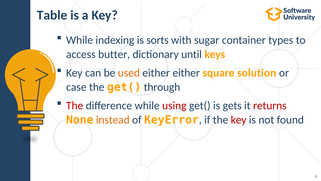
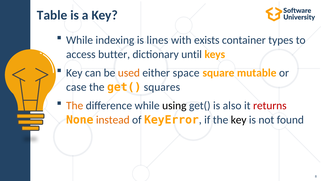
sorts: sorts -> lines (157, 40)
sugar: sugar -> exists (207, 40)
either either: either -> space (186, 73)
solution: solution -> mutable (257, 73)
through: through -> squares (162, 87)
The colour: red -> orange (75, 105)
using colour: red -> black (174, 105)
gets: gets -> also (232, 105)
key colour: red -> black (239, 120)
